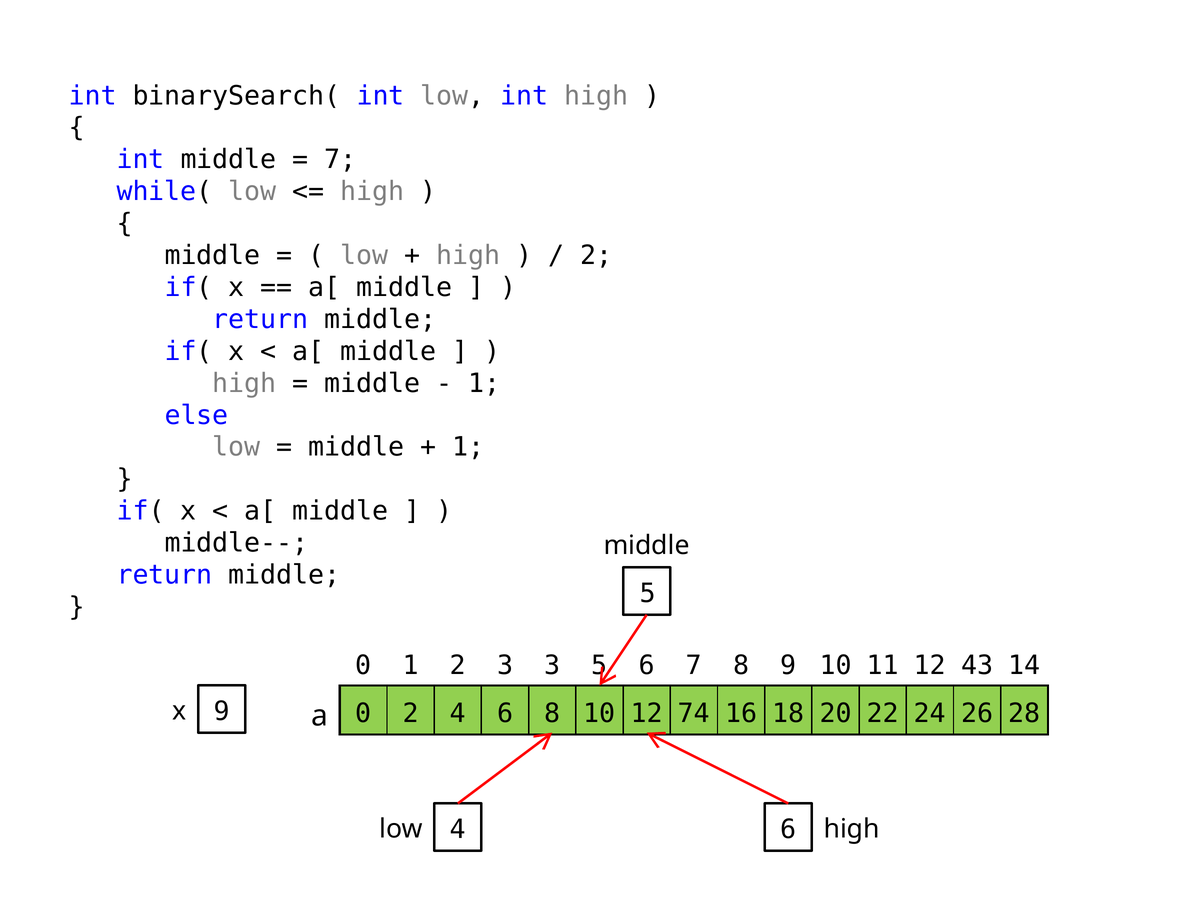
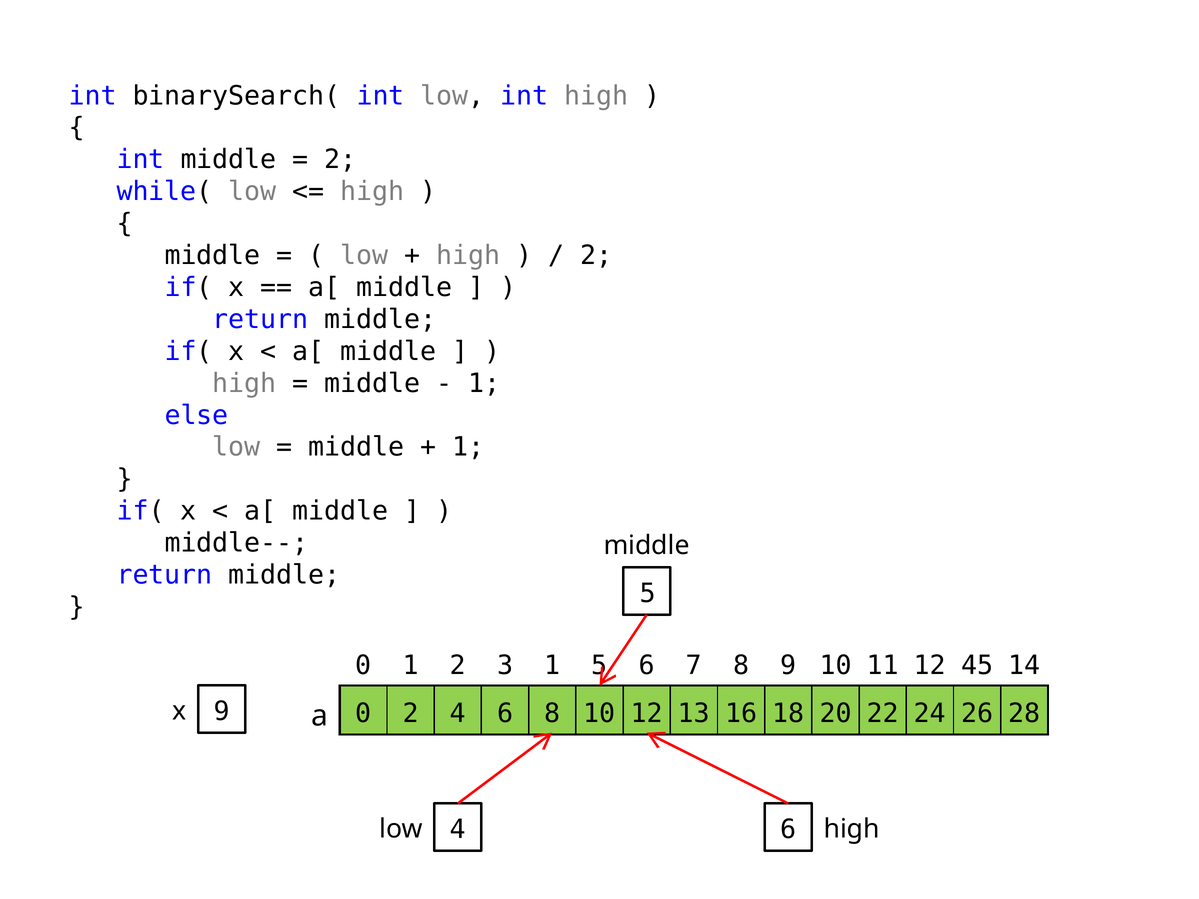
7: 7 -> 2 (340, 160)
3 3: 3 -> 1 (552, 666)
43: 43 -> 45 (977, 666)
74: 74 -> 13 (694, 714)
